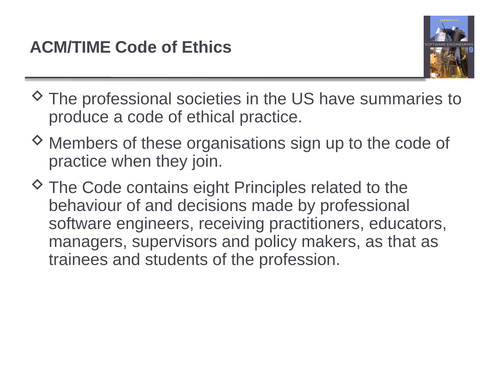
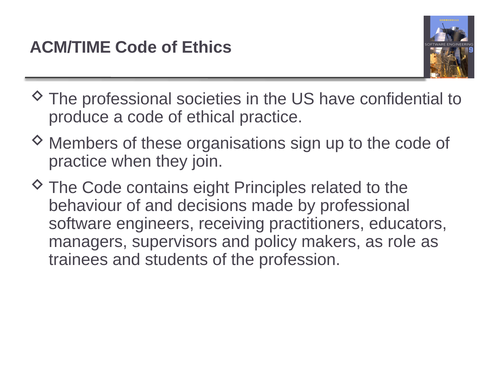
summaries: summaries -> confidential (402, 99)
that: that -> role (402, 242)
